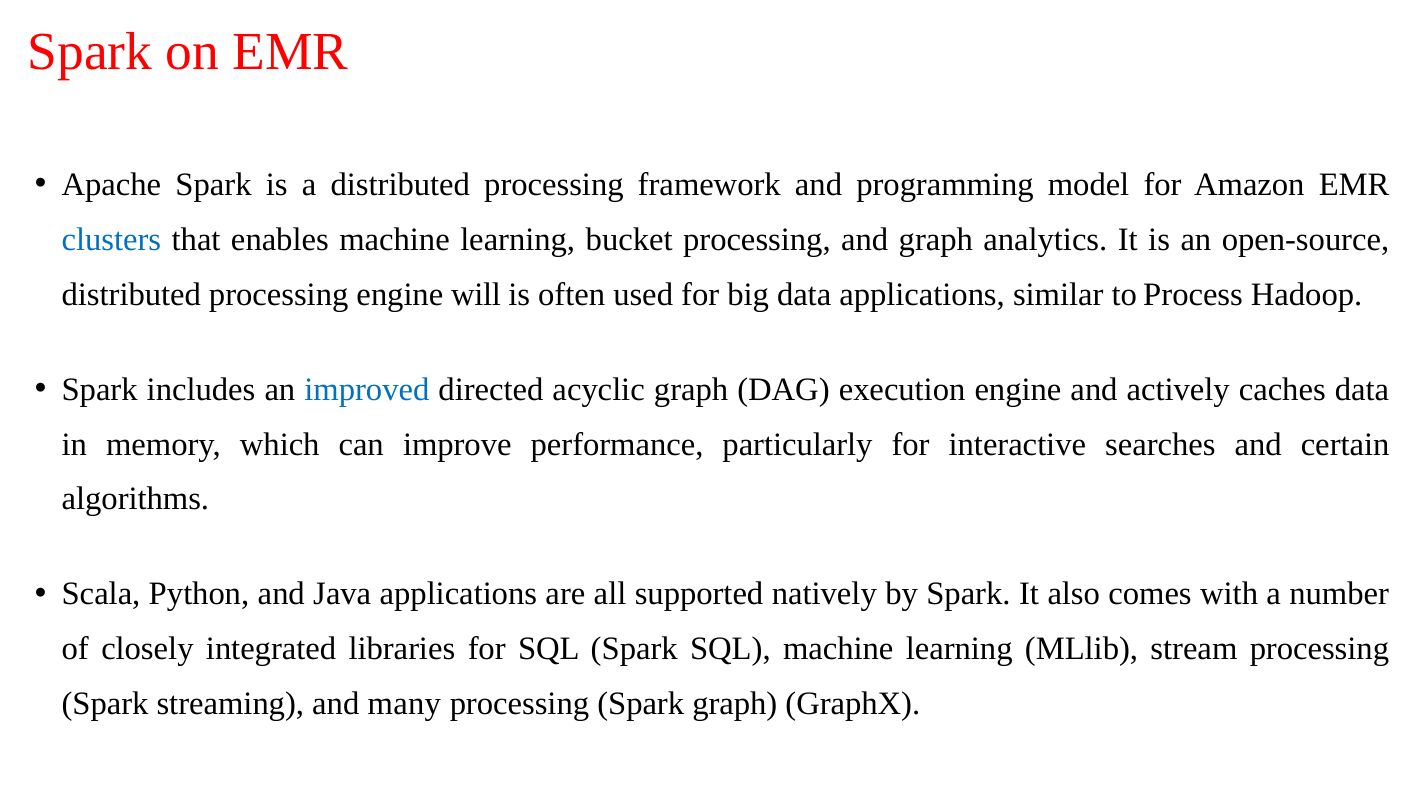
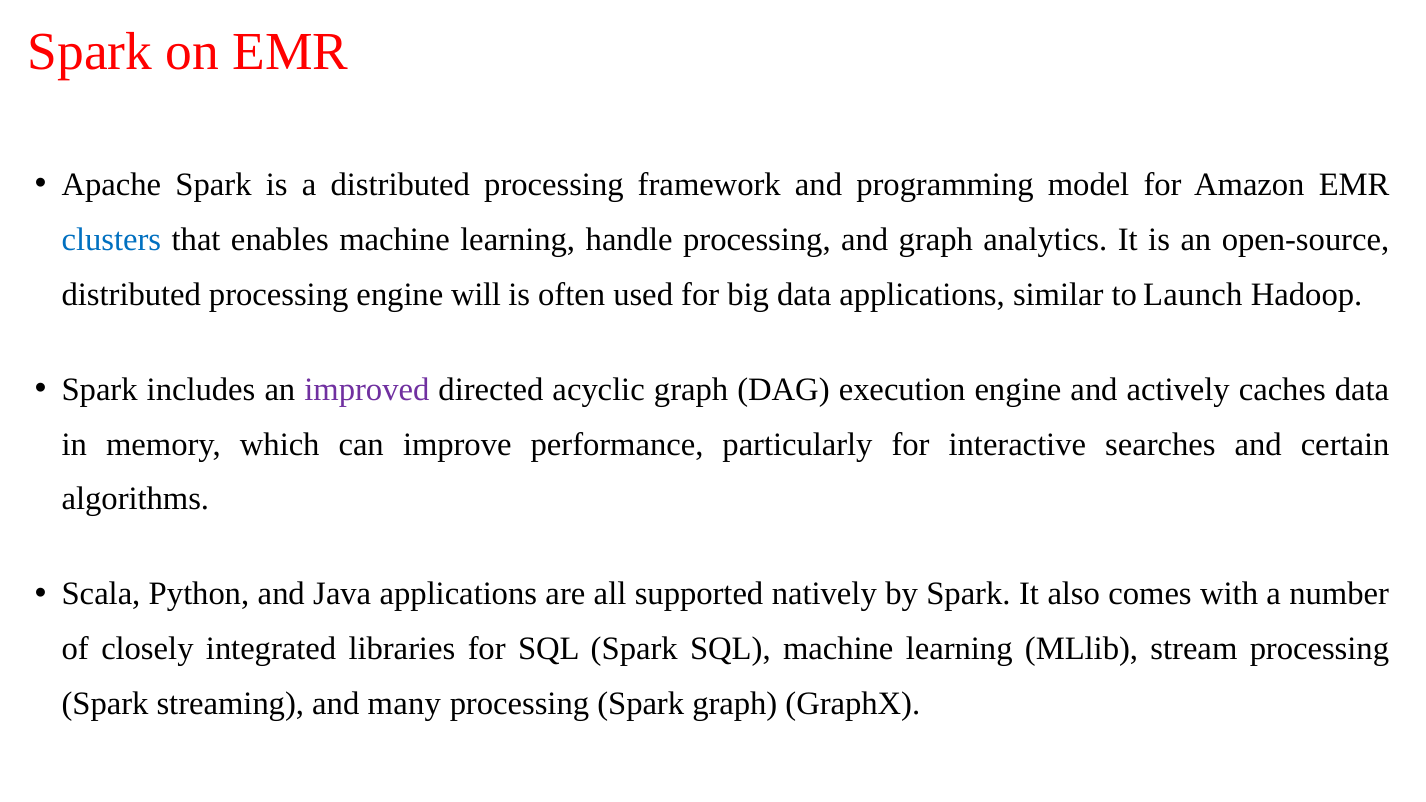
bucket: bucket -> handle (629, 240)
Process: Process -> Launch (1193, 295)
improved colour: blue -> purple (367, 390)
